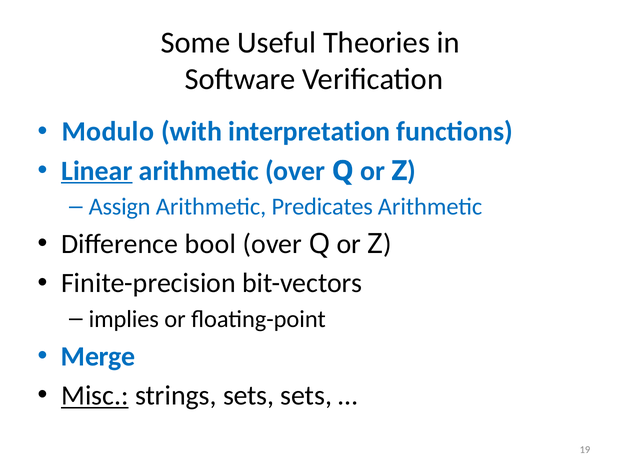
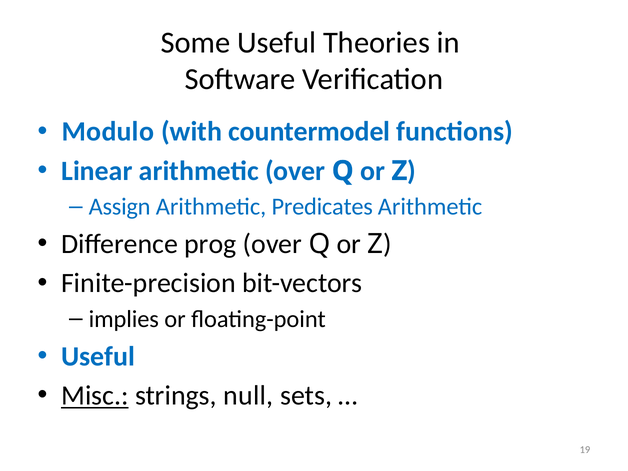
interpretation: interpretation -> countermodel (309, 132)
Linear underline: present -> none (97, 171)
bool: bool -> prog (210, 244)
Merge: Merge -> Useful (98, 357)
strings sets: sets -> null (248, 396)
